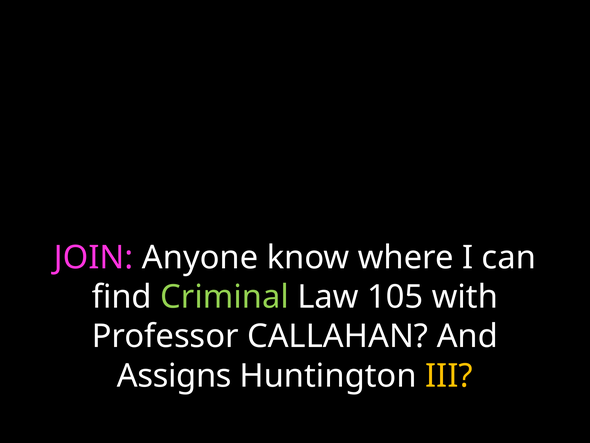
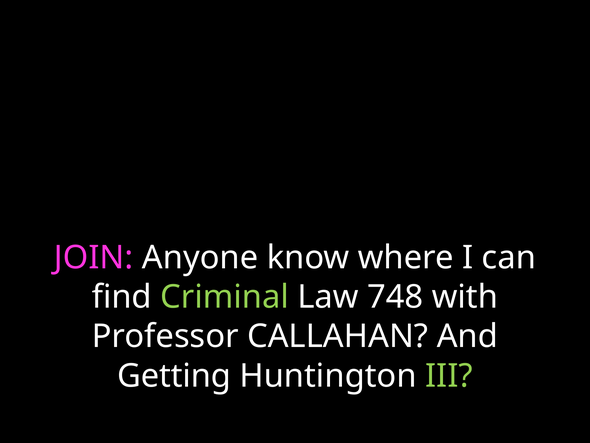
105: 105 -> 748 (395, 297)
Assigns: Assigns -> Getting (174, 375)
III colour: yellow -> light green (449, 375)
